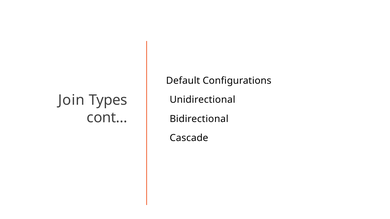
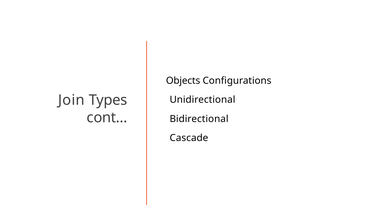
Default: Default -> Objects (183, 81)
